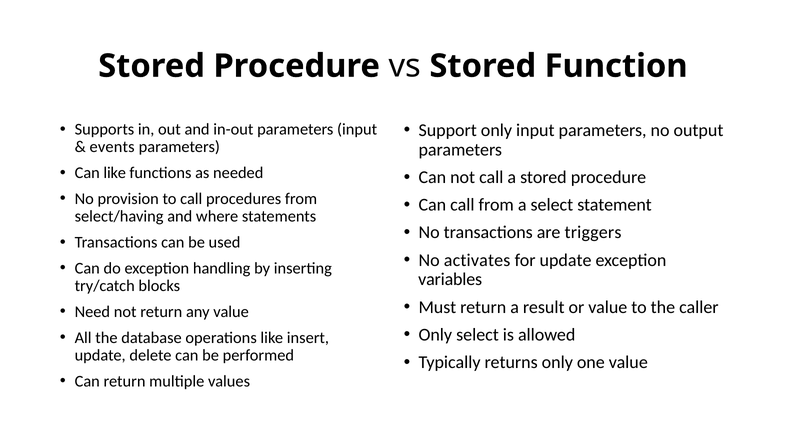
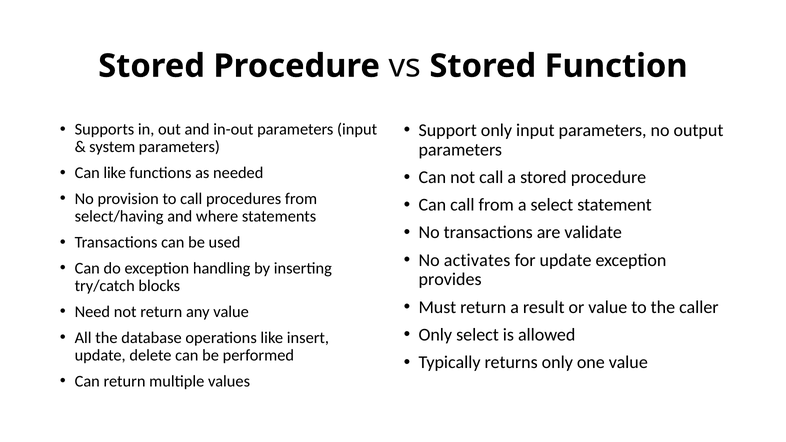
events: events -> system (112, 147)
triggers: triggers -> validate (593, 233)
variables: variables -> provides (450, 280)
